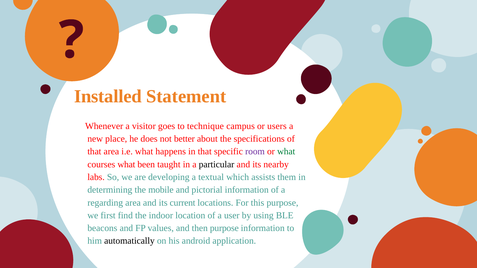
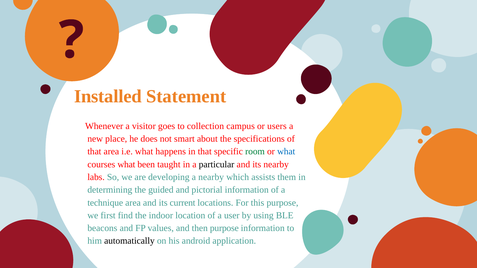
technique: technique -> collection (205, 126)
better: better -> smart (184, 139)
room colour: purple -> green (255, 152)
what colour: green -> blue (286, 152)
a textual: textual -> nearby (211, 177)
mobile: mobile -> guided (161, 190)
regarding: regarding -> technique (105, 203)
